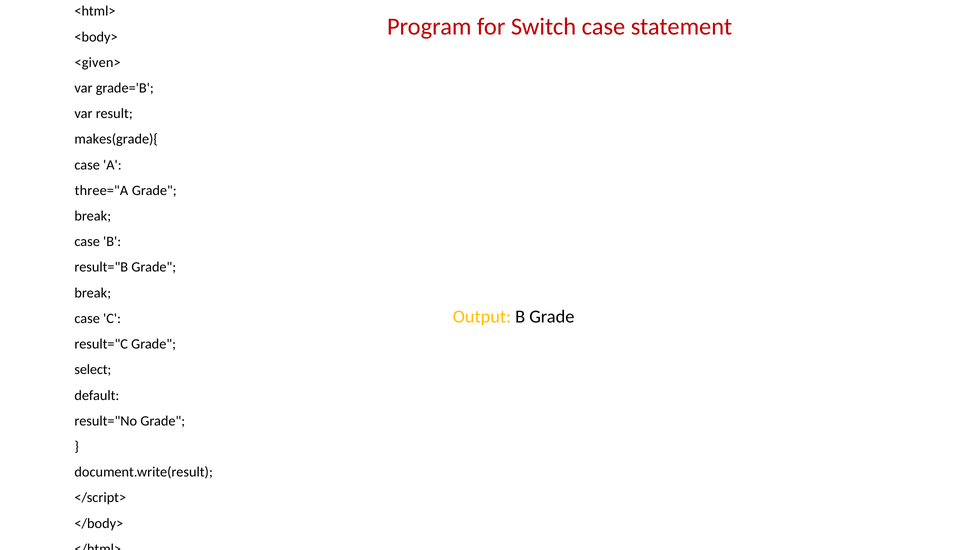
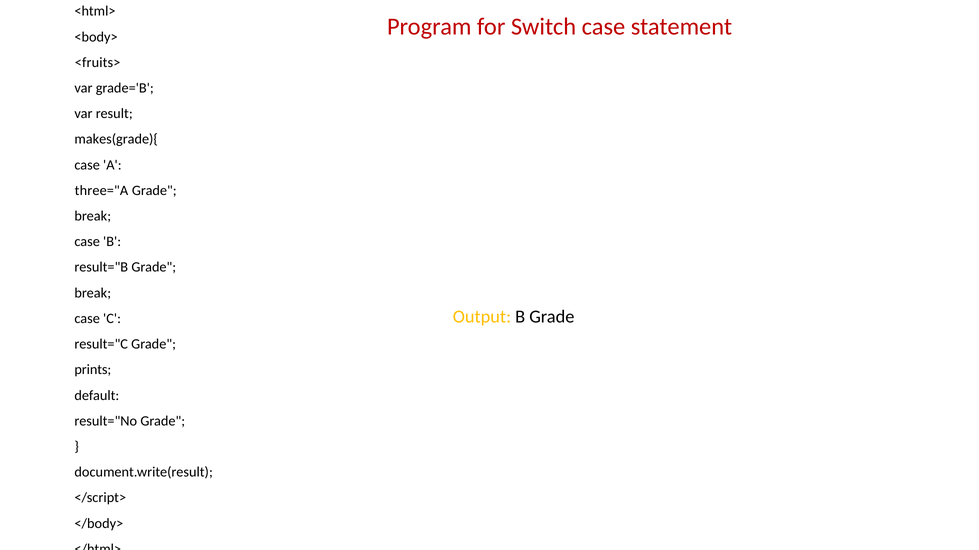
<given>: <given> -> <fruits> (98, 62)
select: select -> prints (93, 370)
